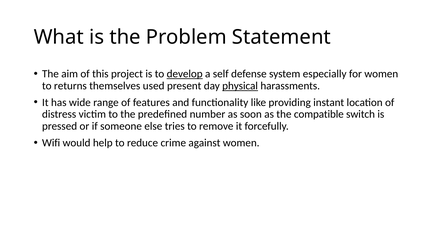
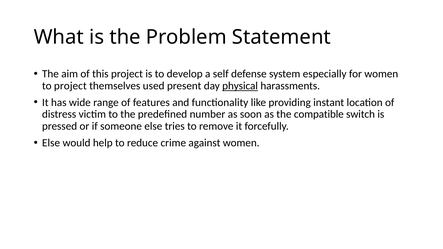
develop underline: present -> none (185, 74)
to returns: returns -> project (70, 86)
Wifi: Wifi -> Else (51, 143)
